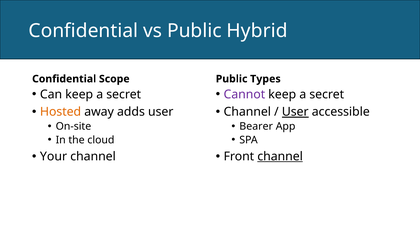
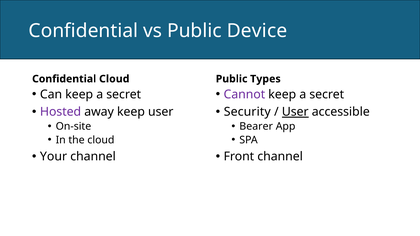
Hybrid: Hybrid -> Device (257, 31)
Confidential Scope: Scope -> Cloud (114, 79)
Hosted colour: orange -> purple (61, 112)
away adds: adds -> keep (131, 112)
Channel: Channel -> Security (247, 112)
channel underline: present -> none (280, 157)
